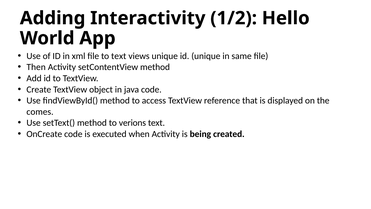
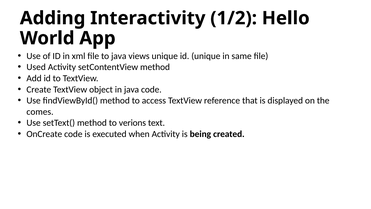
to text: text -> java (119, 56)
Then: Then -> Used (36, 67)
